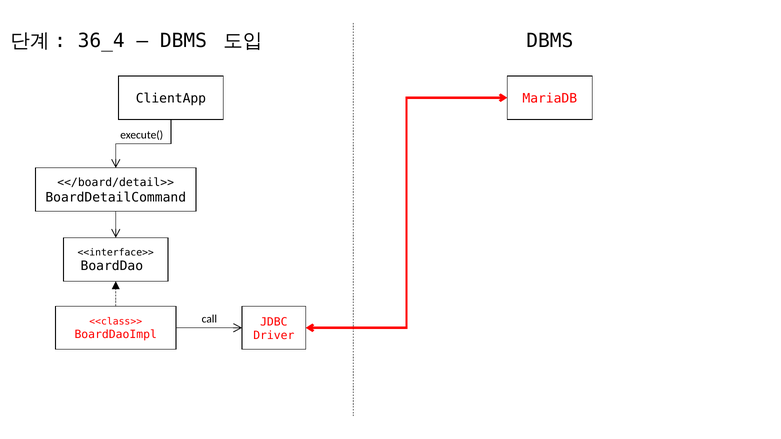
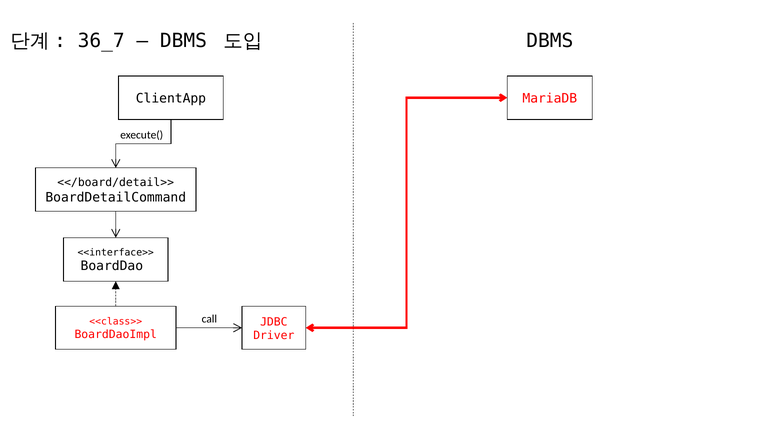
36_4: 36_4 -> 36_7 (101, 41)
